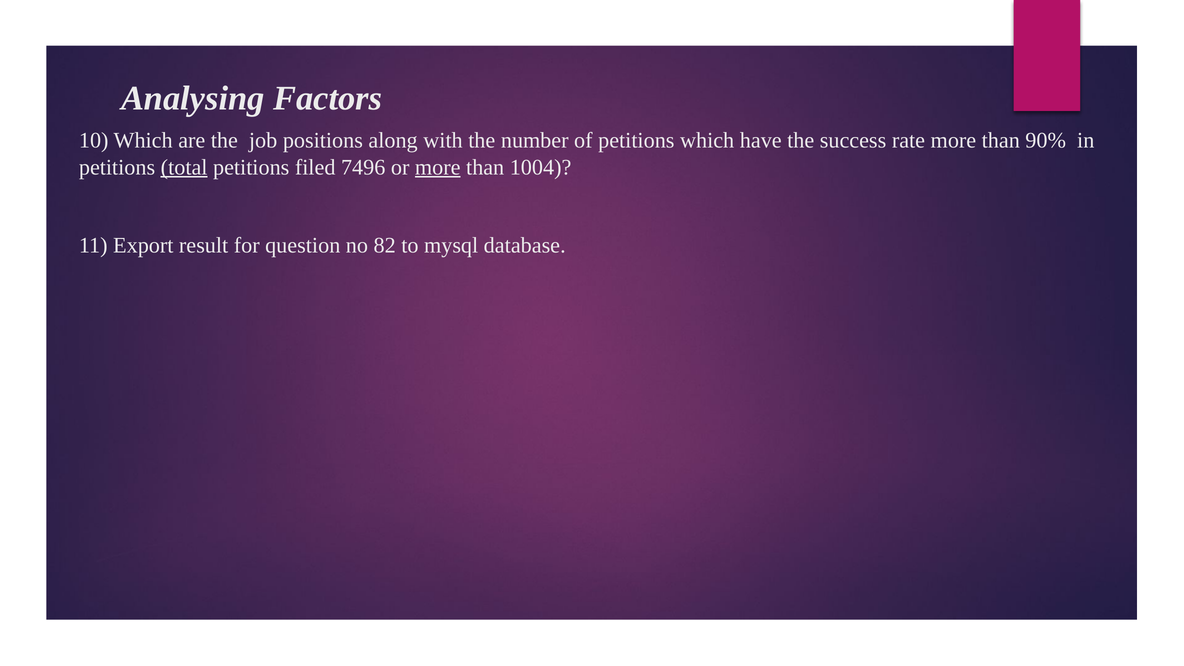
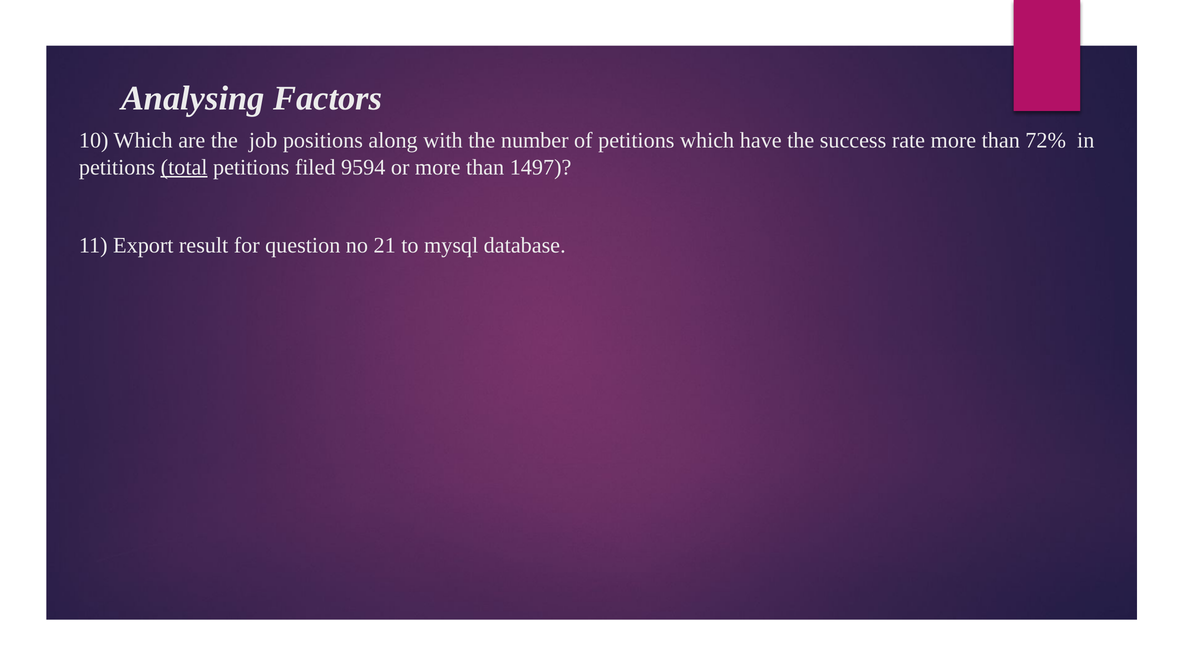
90%: 90% -> 72% (1046, 141)
7496: 7496 -> 9594 (363, 167)
more underline: present -> none (438, 167)
1004: 1004 -> 1497 (541, 167)
82: 82 -> 21 (385, 245)
